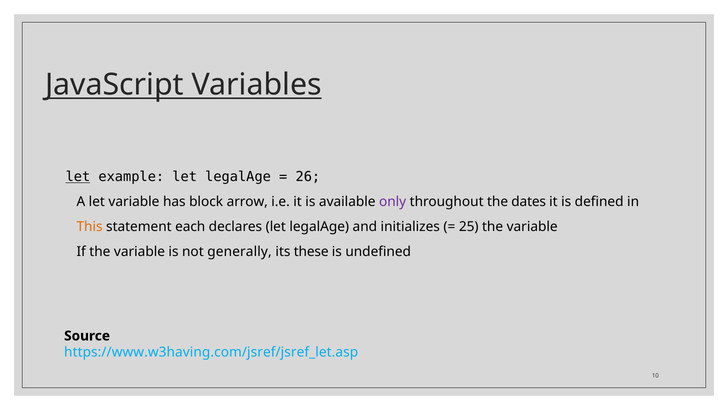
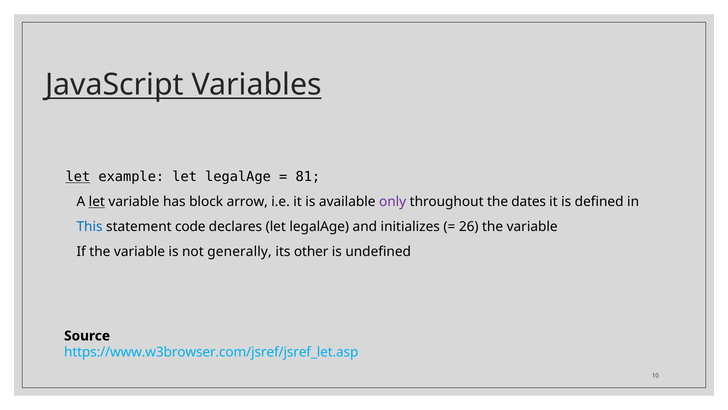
26: 26 -> 81 (308, 177)
let underline: none -> present (97, 202)
This colour: orange -> blue (90, 226)
each: each -> code (190, 226)
25: 25 -> 26 (469, 226)
these: these -> other (311, 251)
https://www.w3having.com/jsref/jsref_let.asp: https://www.w3having.com/jsref/jsref_let.asp -> https://www.w3browser.com/jsref/jsref_let.asp (211, 352)
